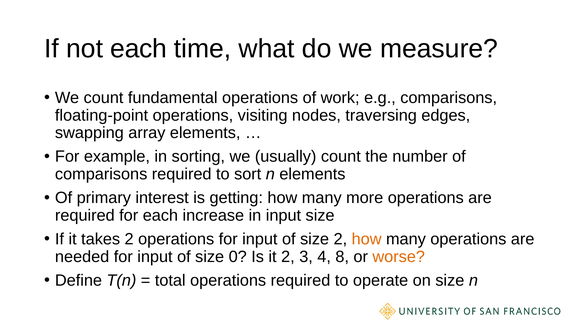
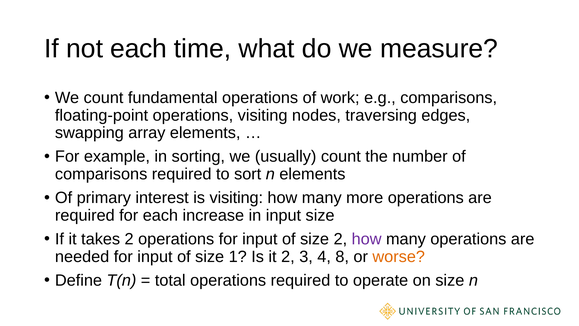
is getting: getting -> visiting (236, 198)
how colour: orange -> purple (367, 239)
0: 0 -> 1 (238, 257)
